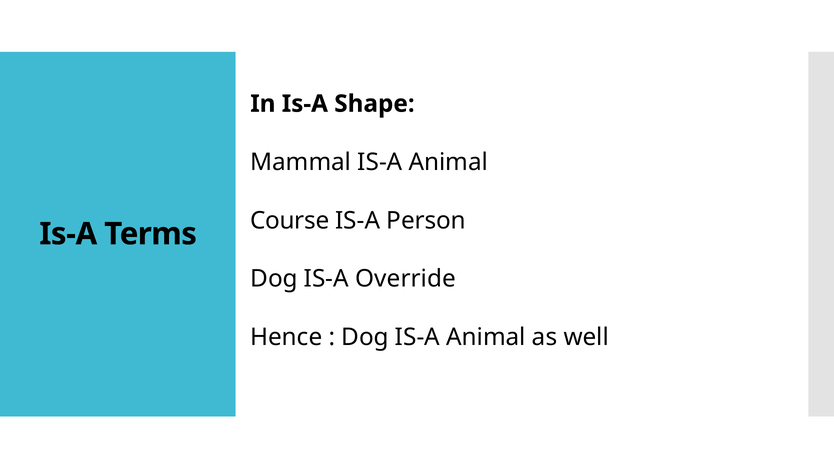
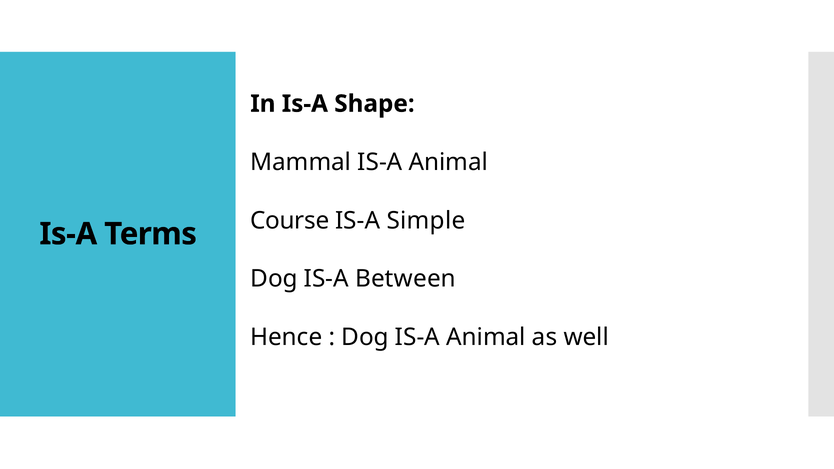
Person: Person -> Simple (426, 221)
Override: Override -> Between (406, 279)
